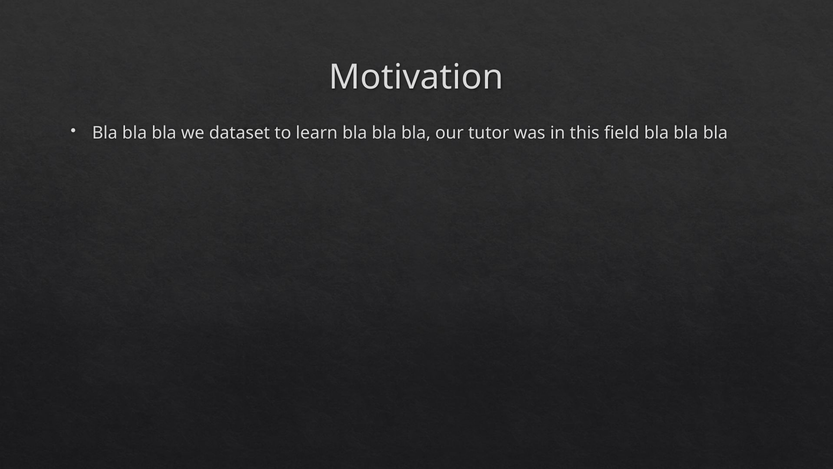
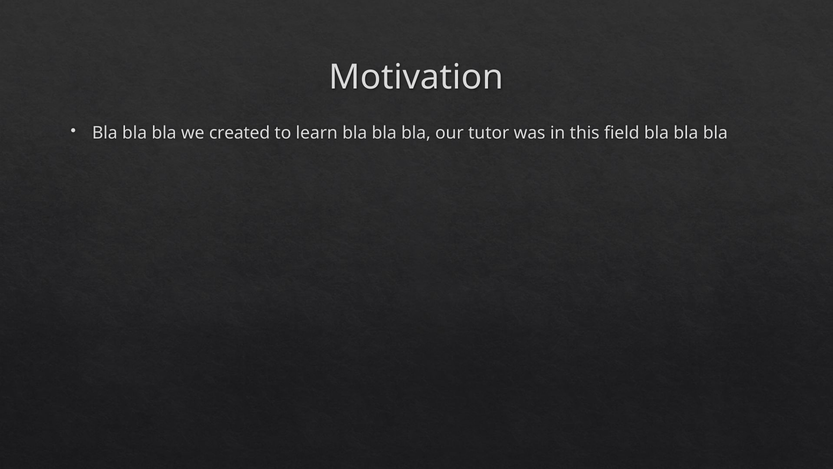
dataset: dataset -> created (240, 133)
